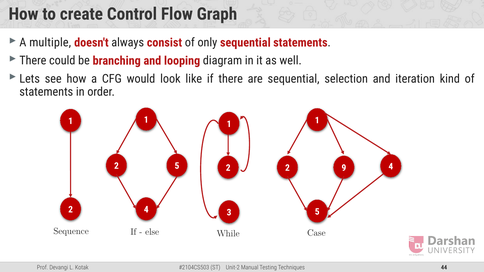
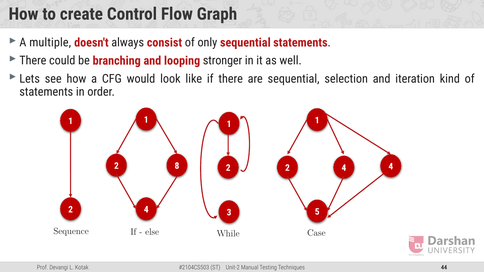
diagram: diagram -> stronger (223, 61)
2 5: 5 -> 8 (177, 166)
2 9: 9 -> 4 (344, 168)
